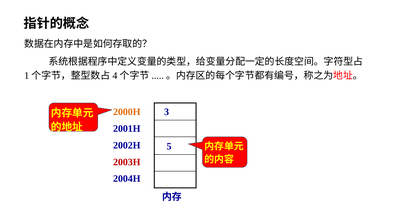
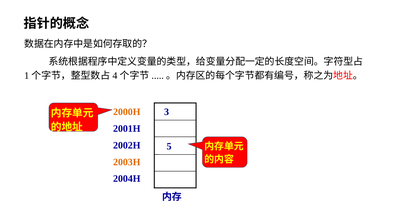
2003H colour: red -> orange (127, 162)
